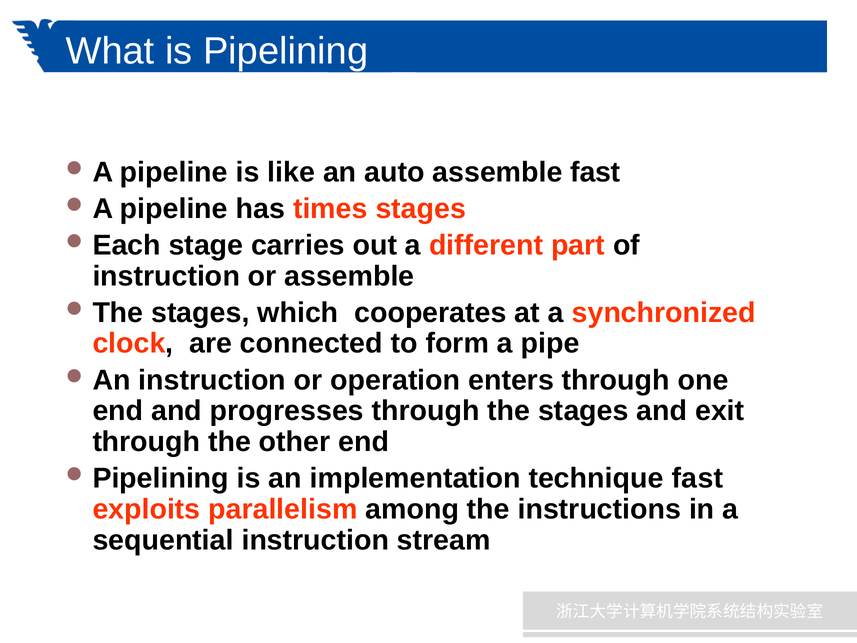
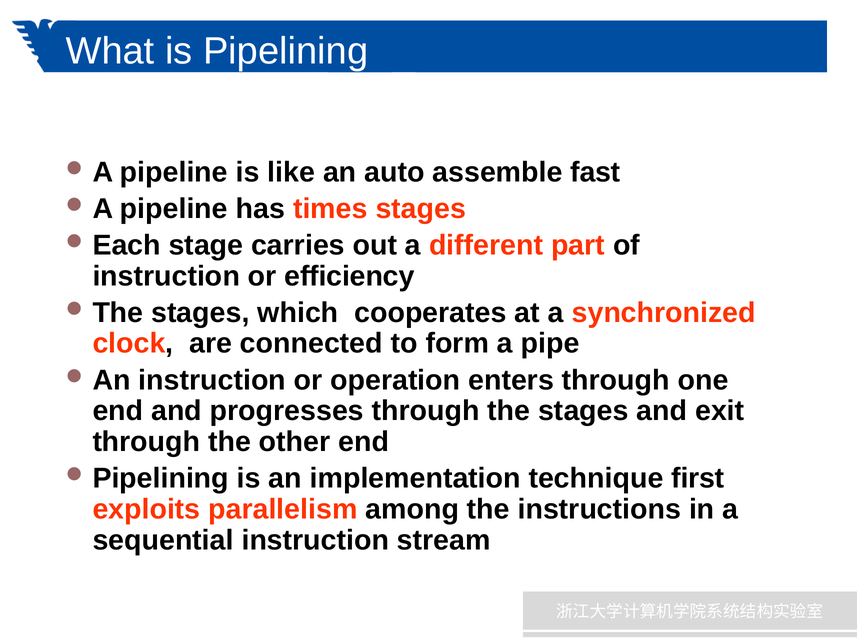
or assemble: assemble -> efficiency (349, 276)
technique fast: fast -> first (698, 478)
